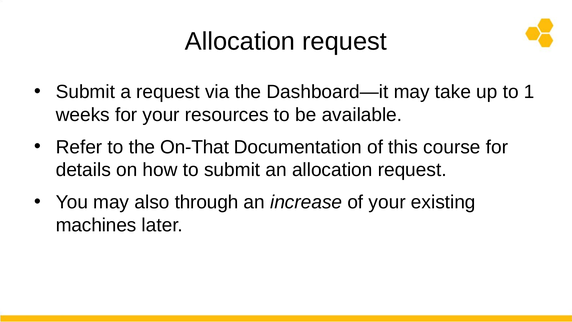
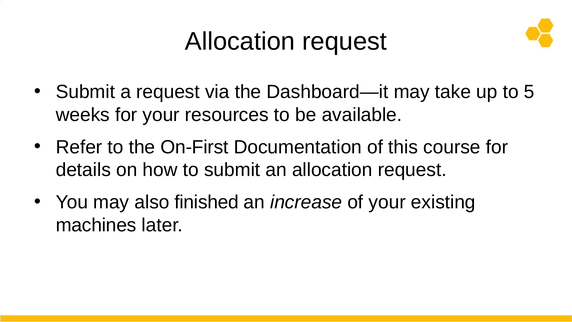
1: 1 -> 5 (529, 92)
On-That: On-That -> On-First (195, 147)
through: through -> finished (207, 202)
